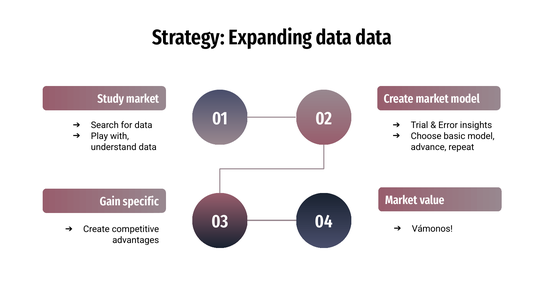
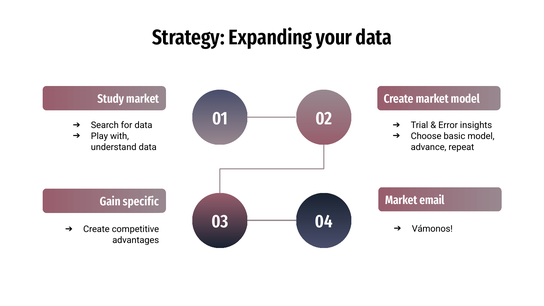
Expanding data: data -> your (334, 37)
value: value -> email (432, 200)
